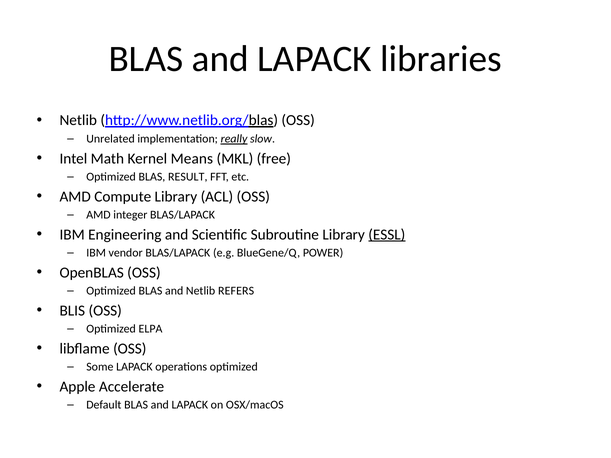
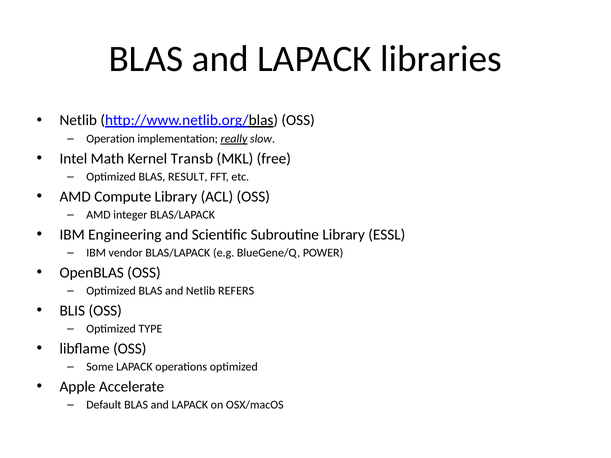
Unrelated: Unrelated -> Operation (111, 139)
Means: Means -> Transb (192, 159)
ESSL underline: present -> none (387, 235)
ELPA: ELPA -> TYPE (150, 329)
